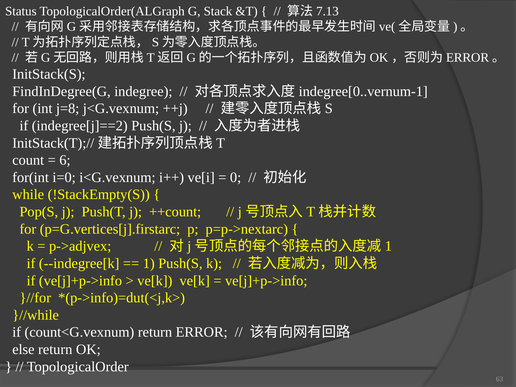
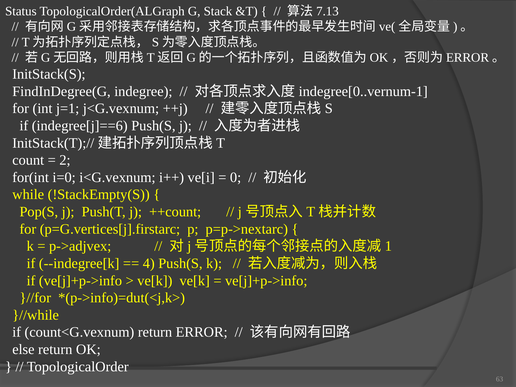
j=8: j=8 -> j=1 (68, 109)
indegree[j]==2: indegree[j]==2 -> indegree[j]==6 (80, 126)
6: 6 -> 2 (65, 160)
1: 1 -> 4 (149, 263)
